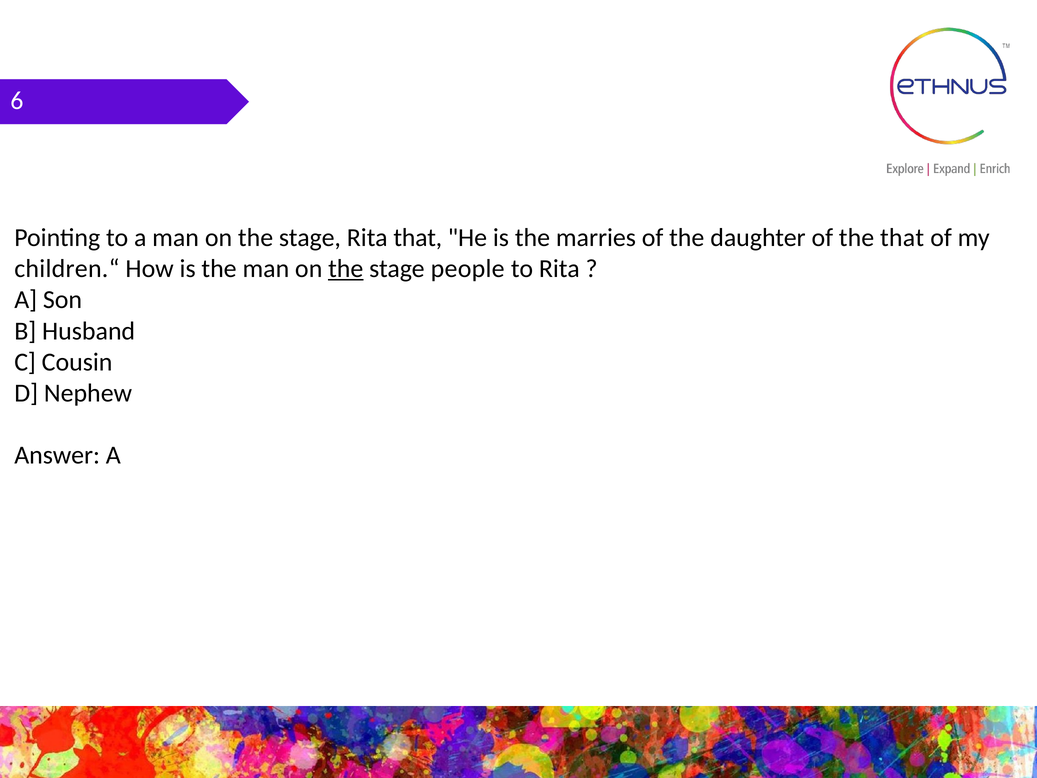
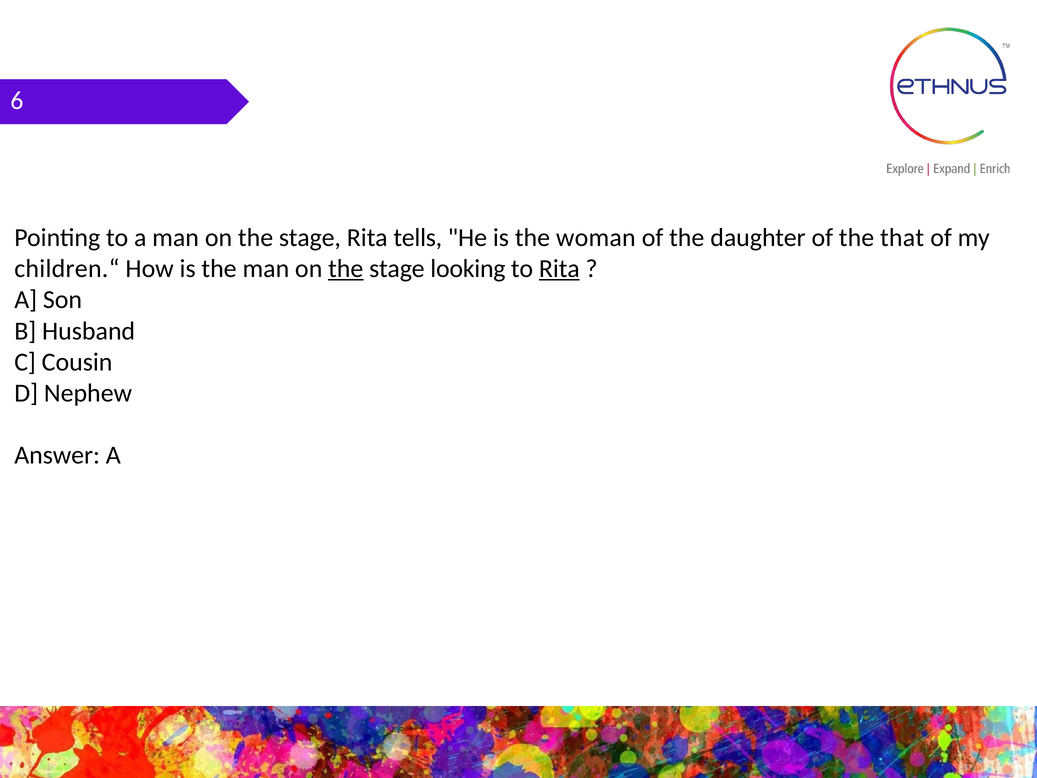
Rita that: that -> tells (418, 238)
marries: marries -> woman (596, 238)
people: people -> looking (468, 269)
Rita underline: none -> present (559, 269)
